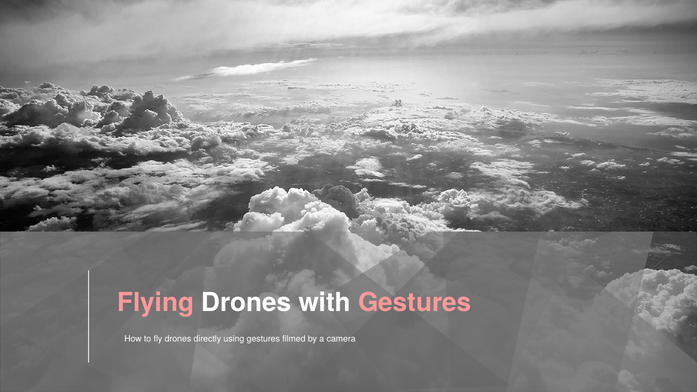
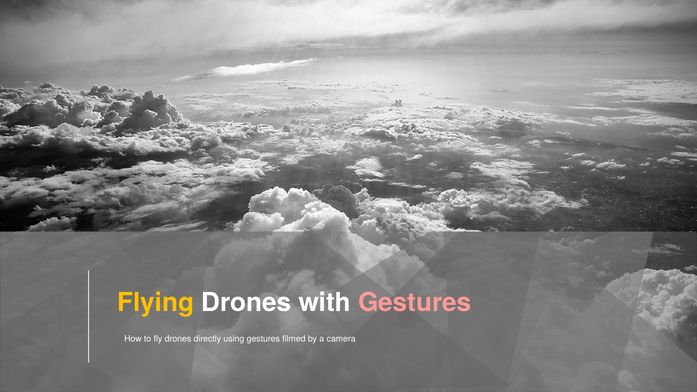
Flying colour: pink -> yellow (156, 302)
